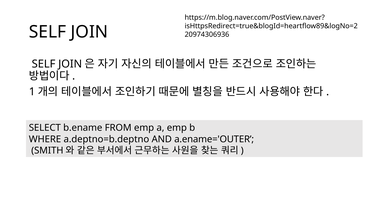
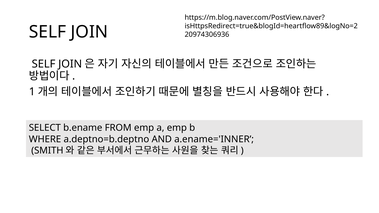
a.ename='OUTER: a.ename='OUTER -> a.ename='INNER (214, 139)
